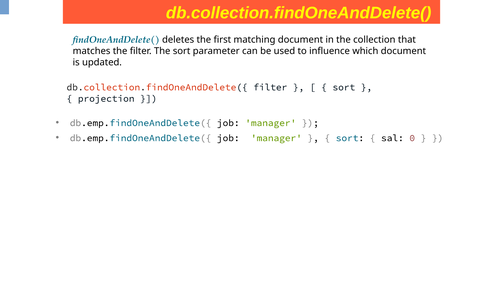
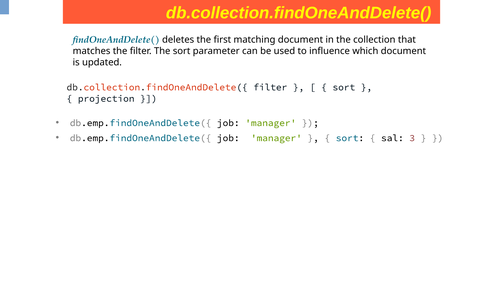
0: 0 -> 3 (412, 138)
